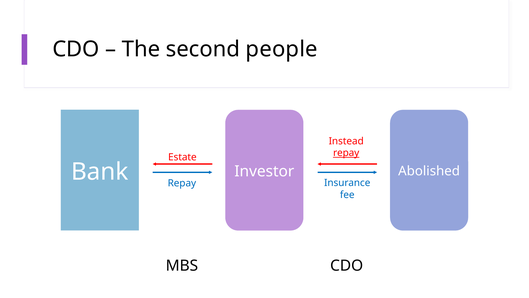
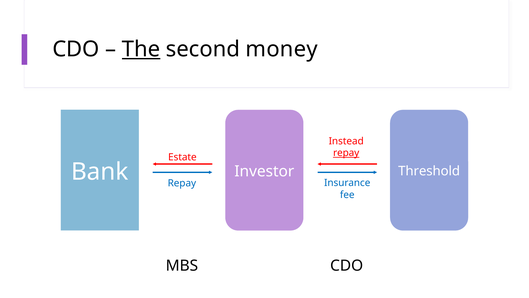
The underline: none -> present (141, 49)
people: people -> money (282, 49)
Abolished: Abolished -> Threshold (429, 171)
